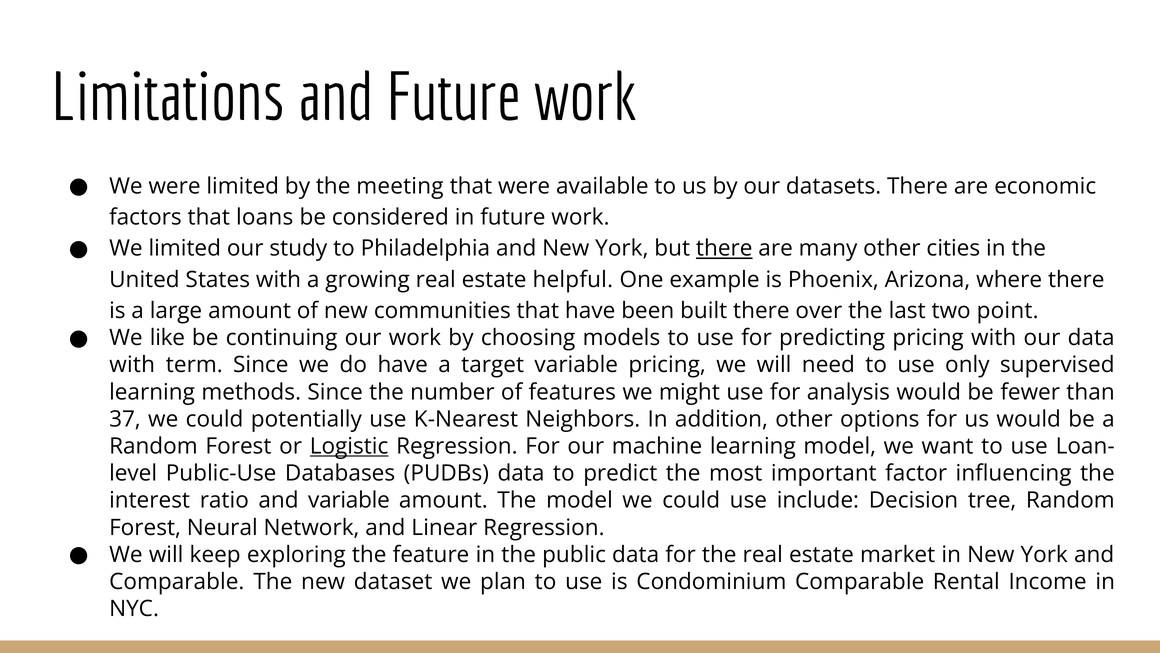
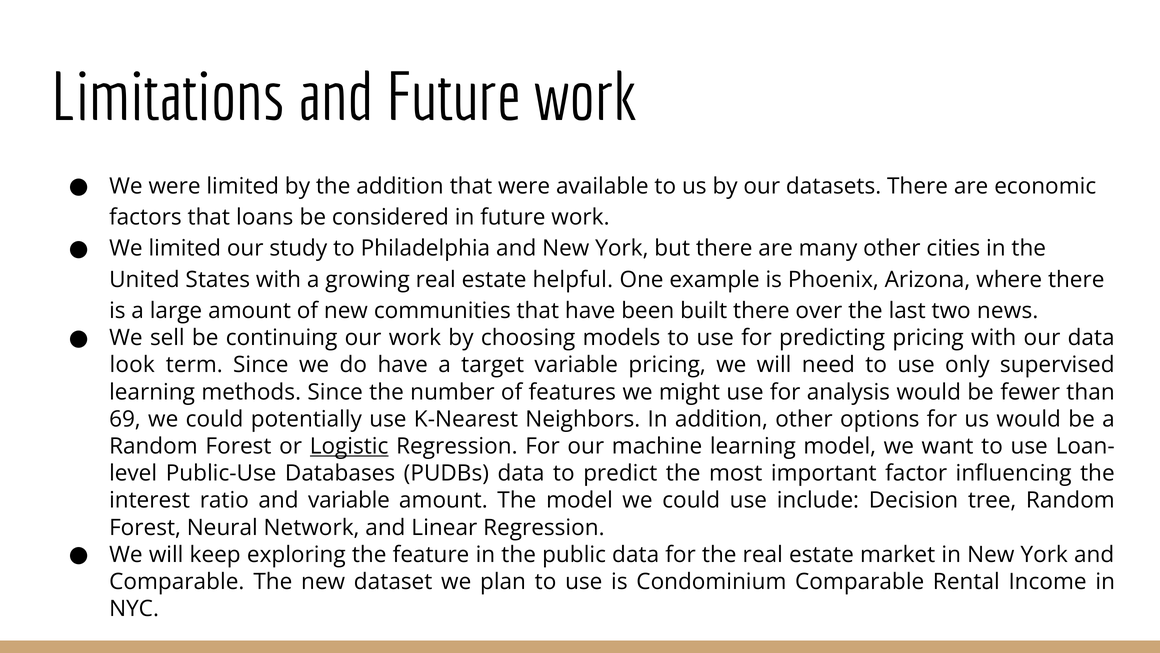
the meeting: meeting -> addition (400, 186)
there underline: present -> none (724, 248)
point: point -> news (1008, 311)
like: like -> sell (167, 338)
with: with -> look (132, 365)
37: 37 -> 69 (125, 419)
